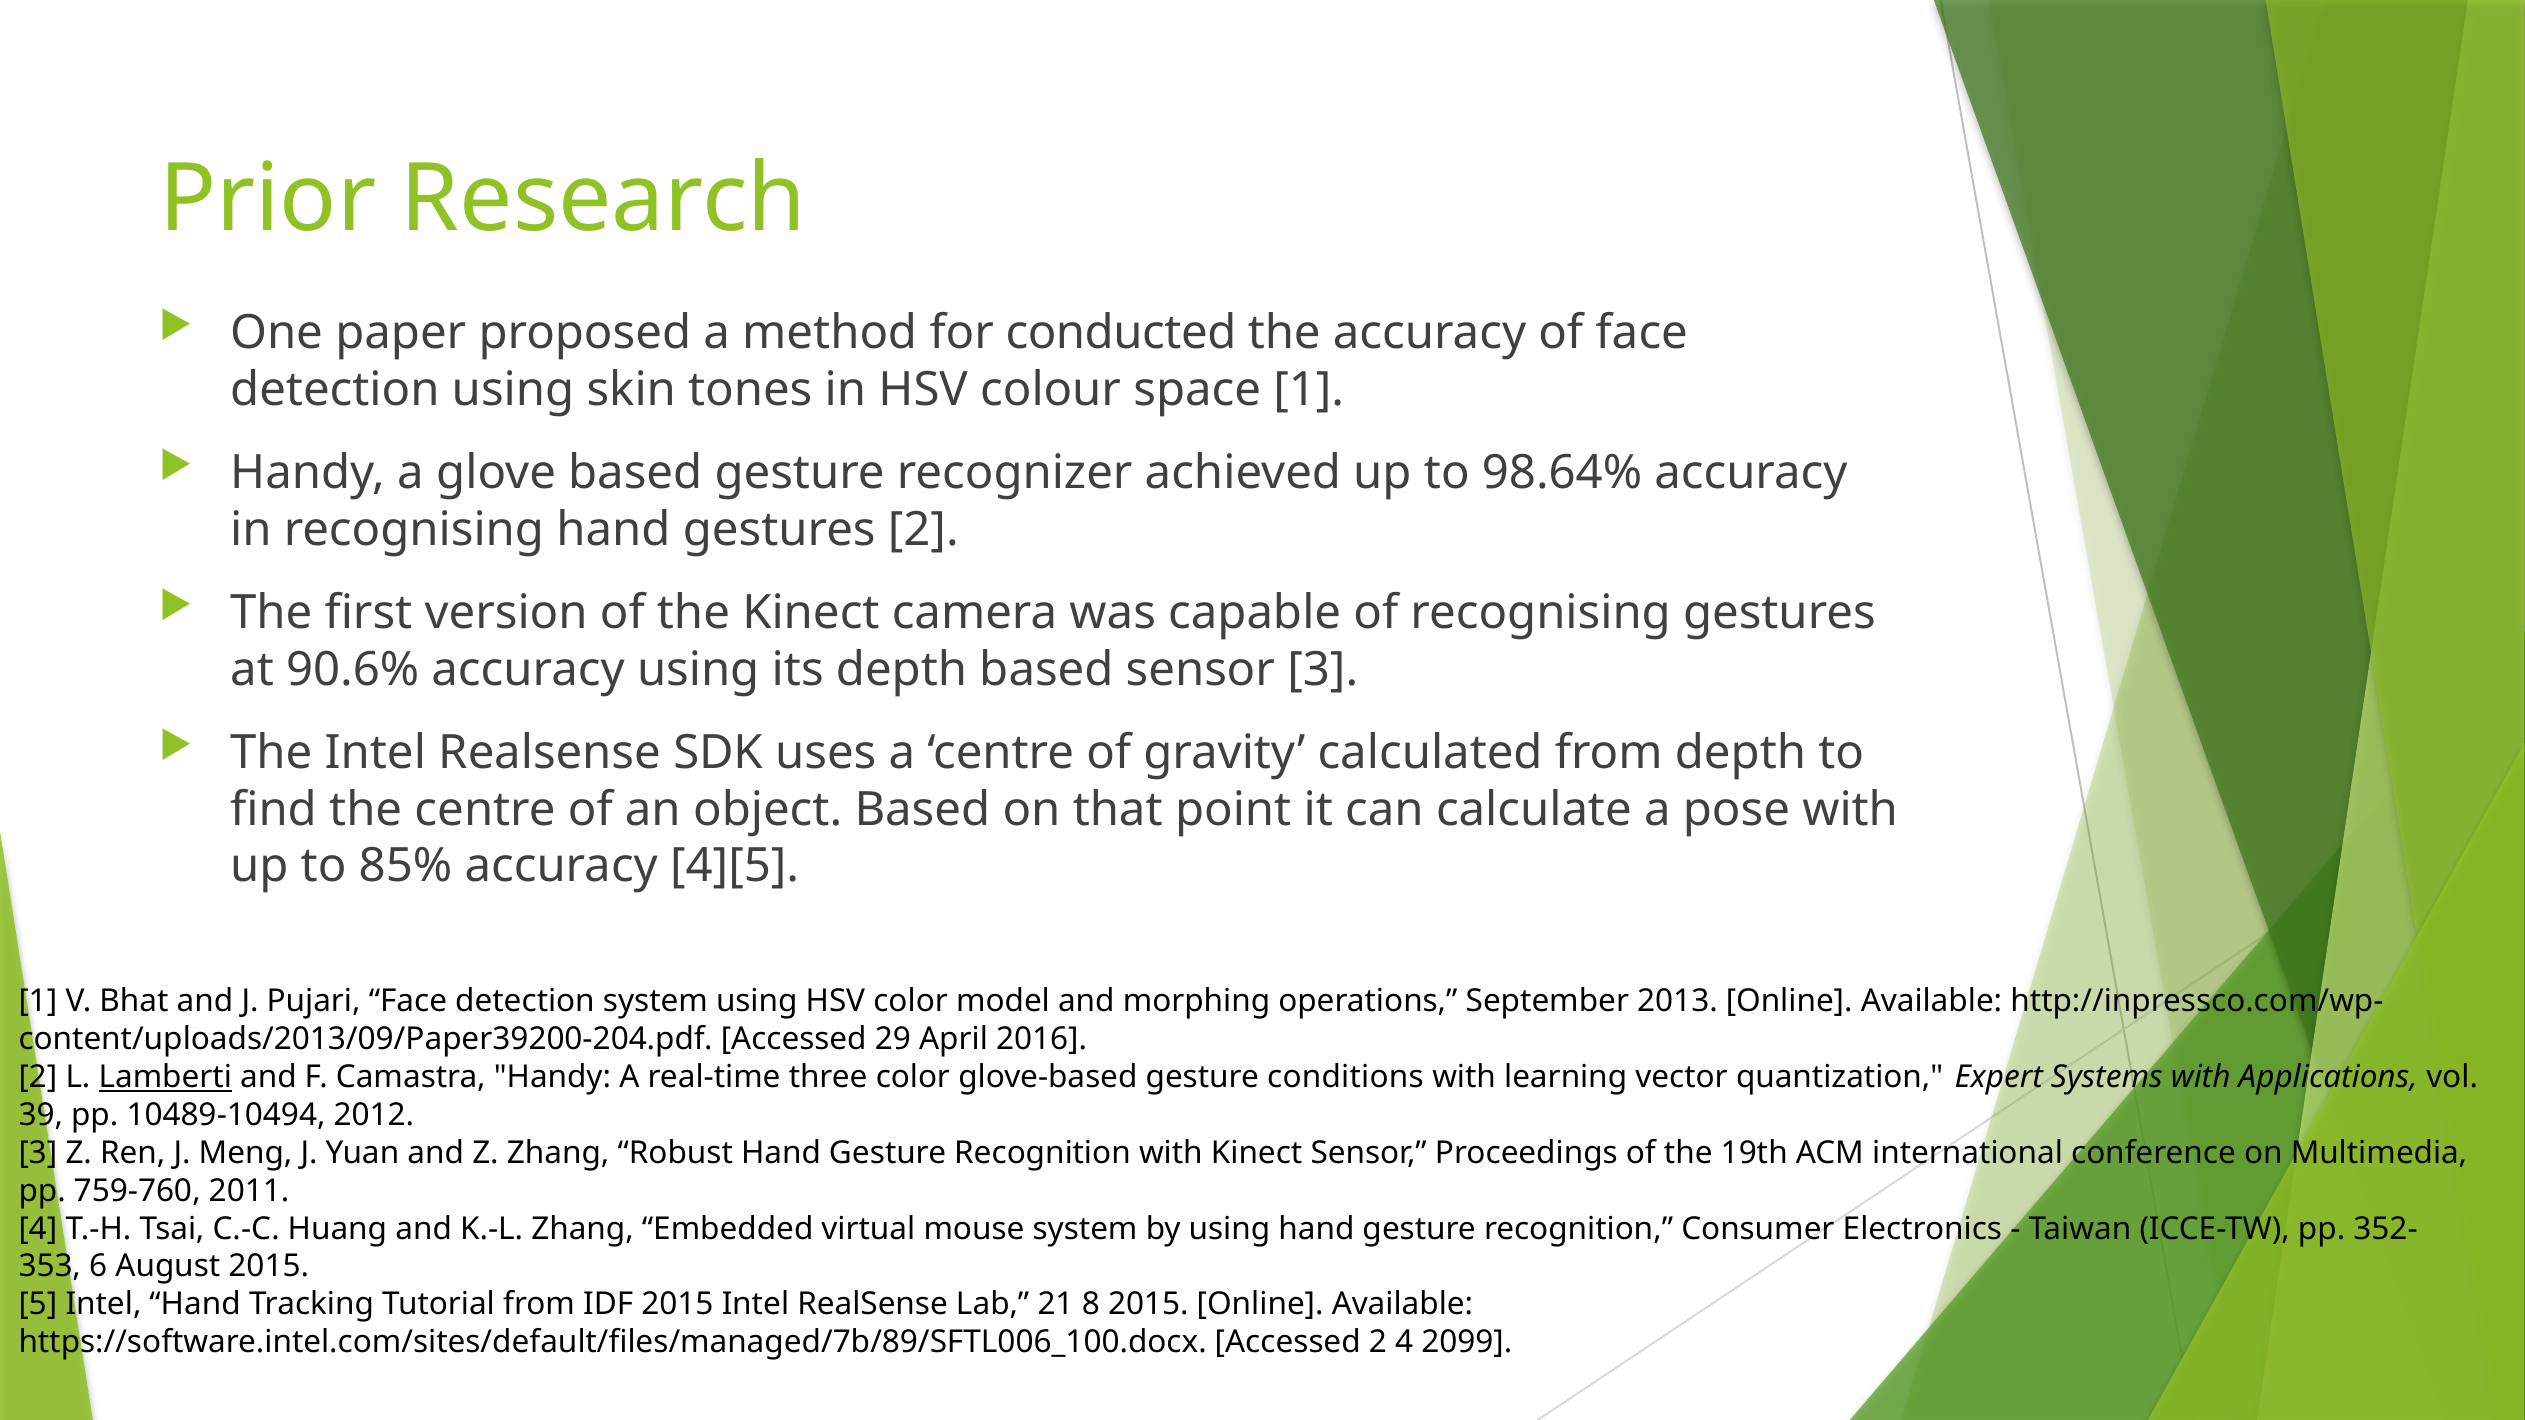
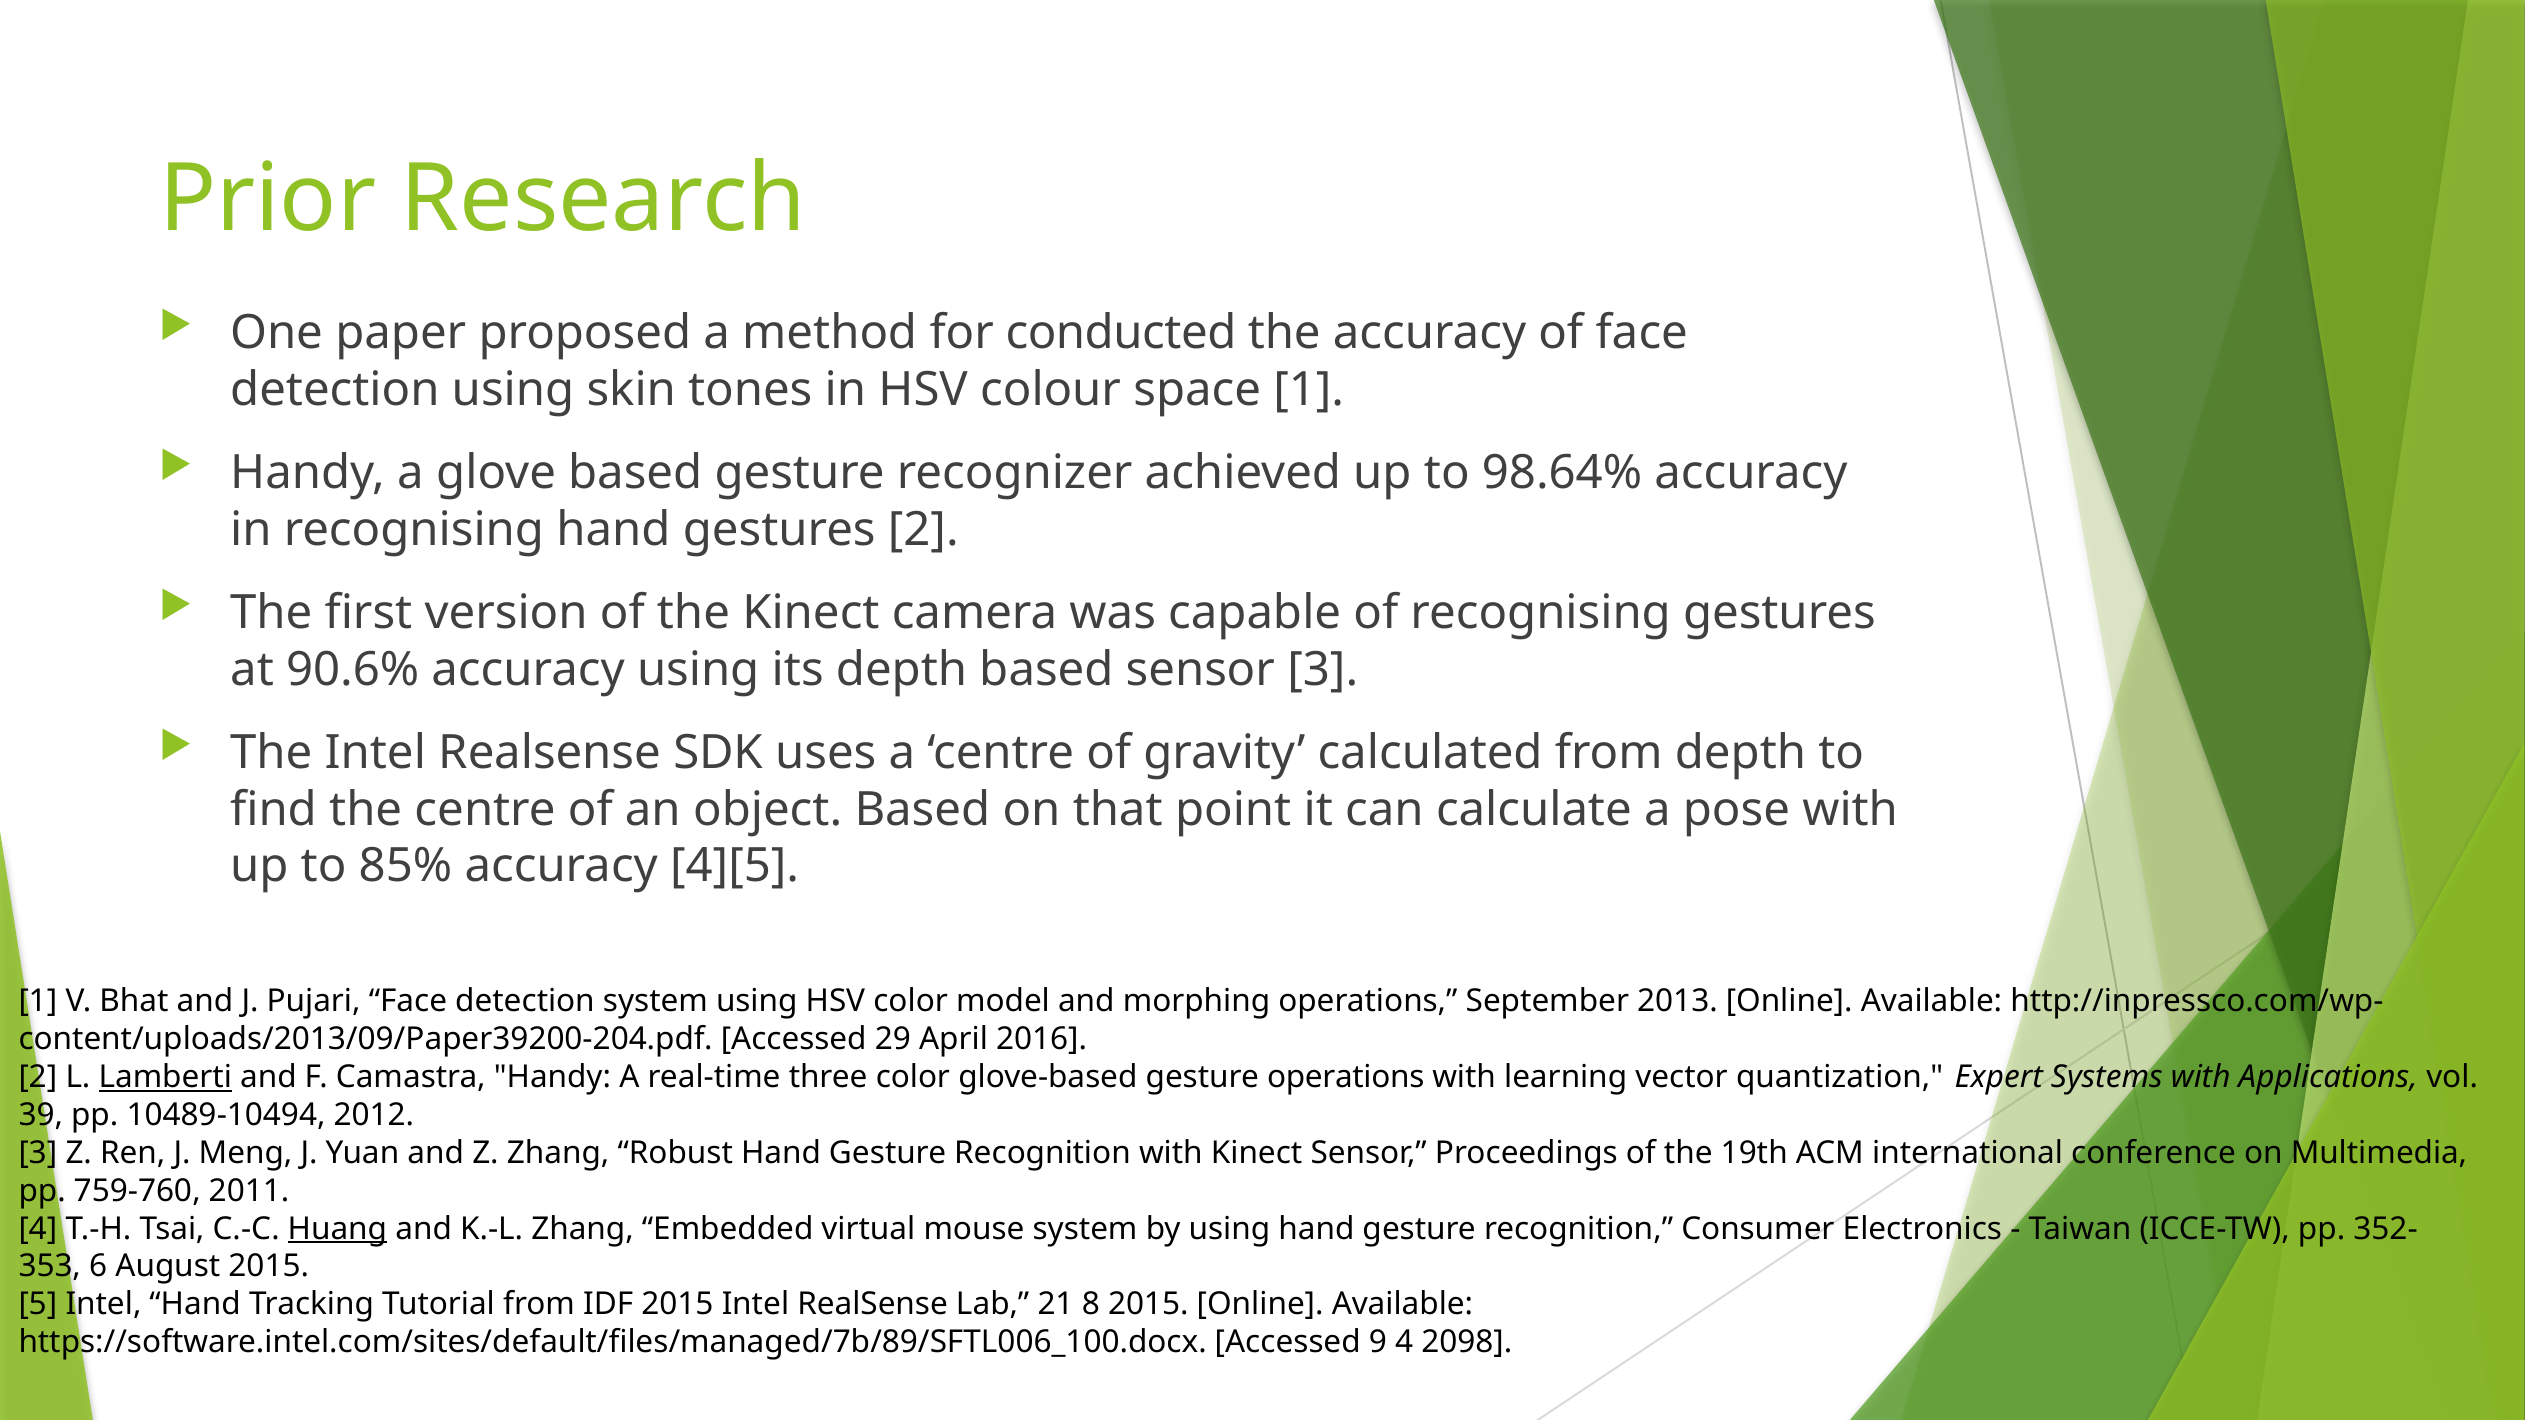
gesture conditions: conditions -> operations (1346, 1077)
Huang underline: none -> present (337, 1229)
Accessed 2: 2 -> 9 (1378, 1343)
2099: 2099 -> 2098 (1467, 1343)
